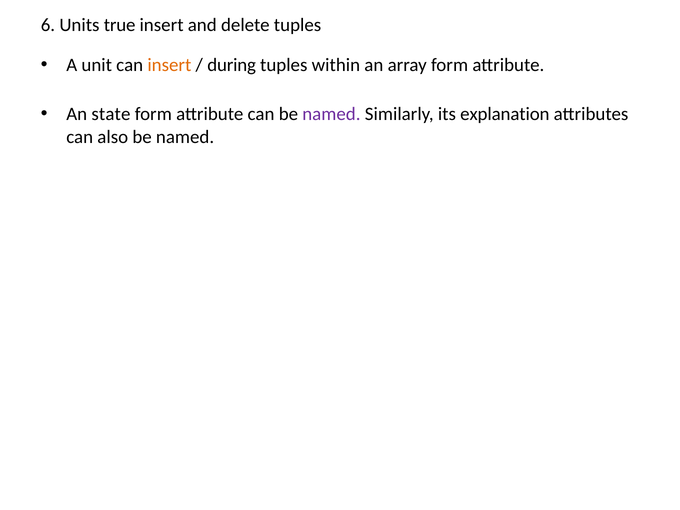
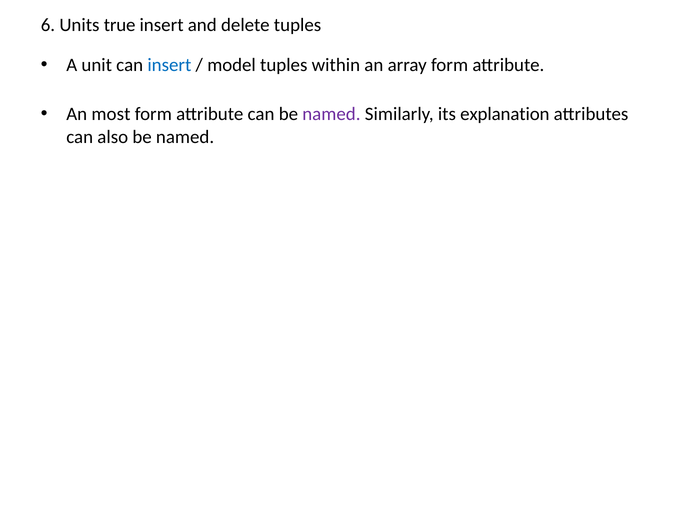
insert colour: orange -> blue (169, 65)
during: during -> model (232, 65)
state: state -> most (111, 114)
